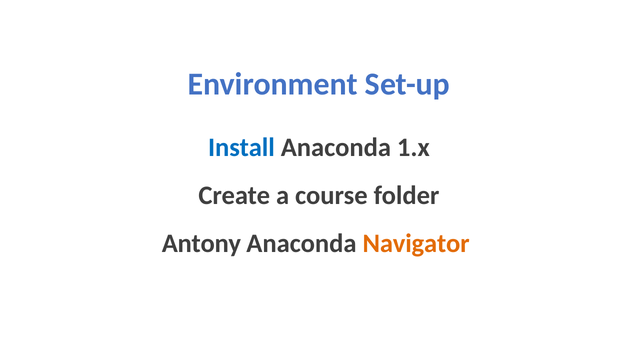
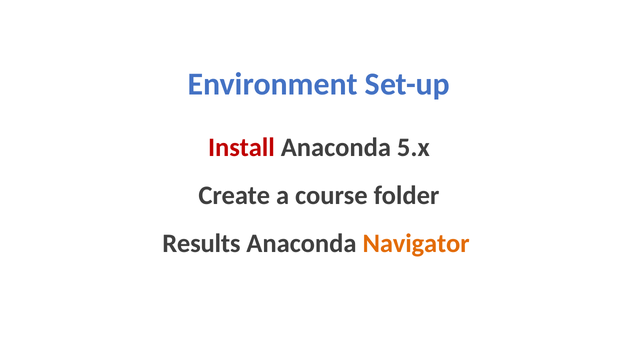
Install colour: blue -> red (241, 148)
1.x: 1.x -> 5.x (413, 148)
Antony: Antony -> Results (201, 243)
